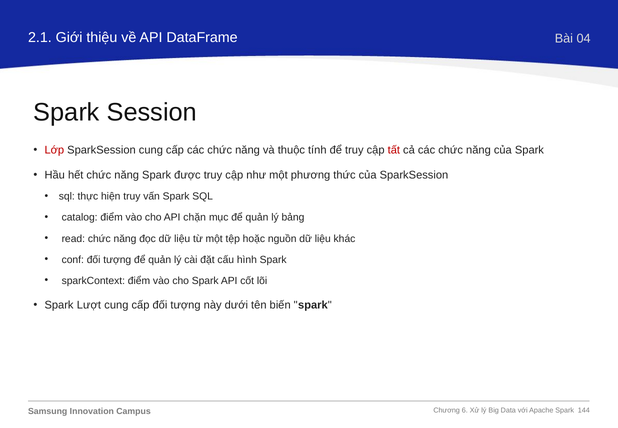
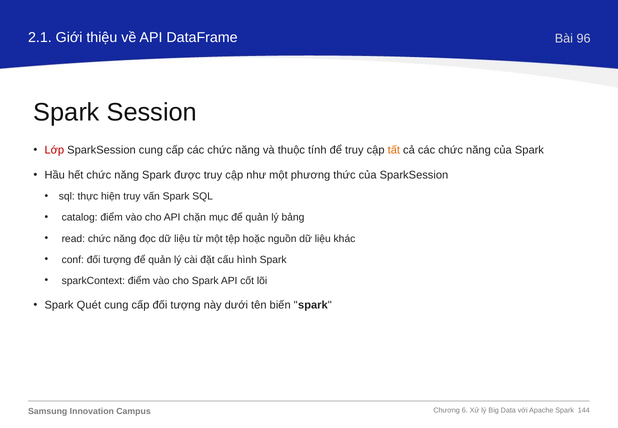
04: 04 -> 96 (584, 39)
tất colour: red -> orange (394, 150)
Lượt: Lượt -> Quét (89, 305)
